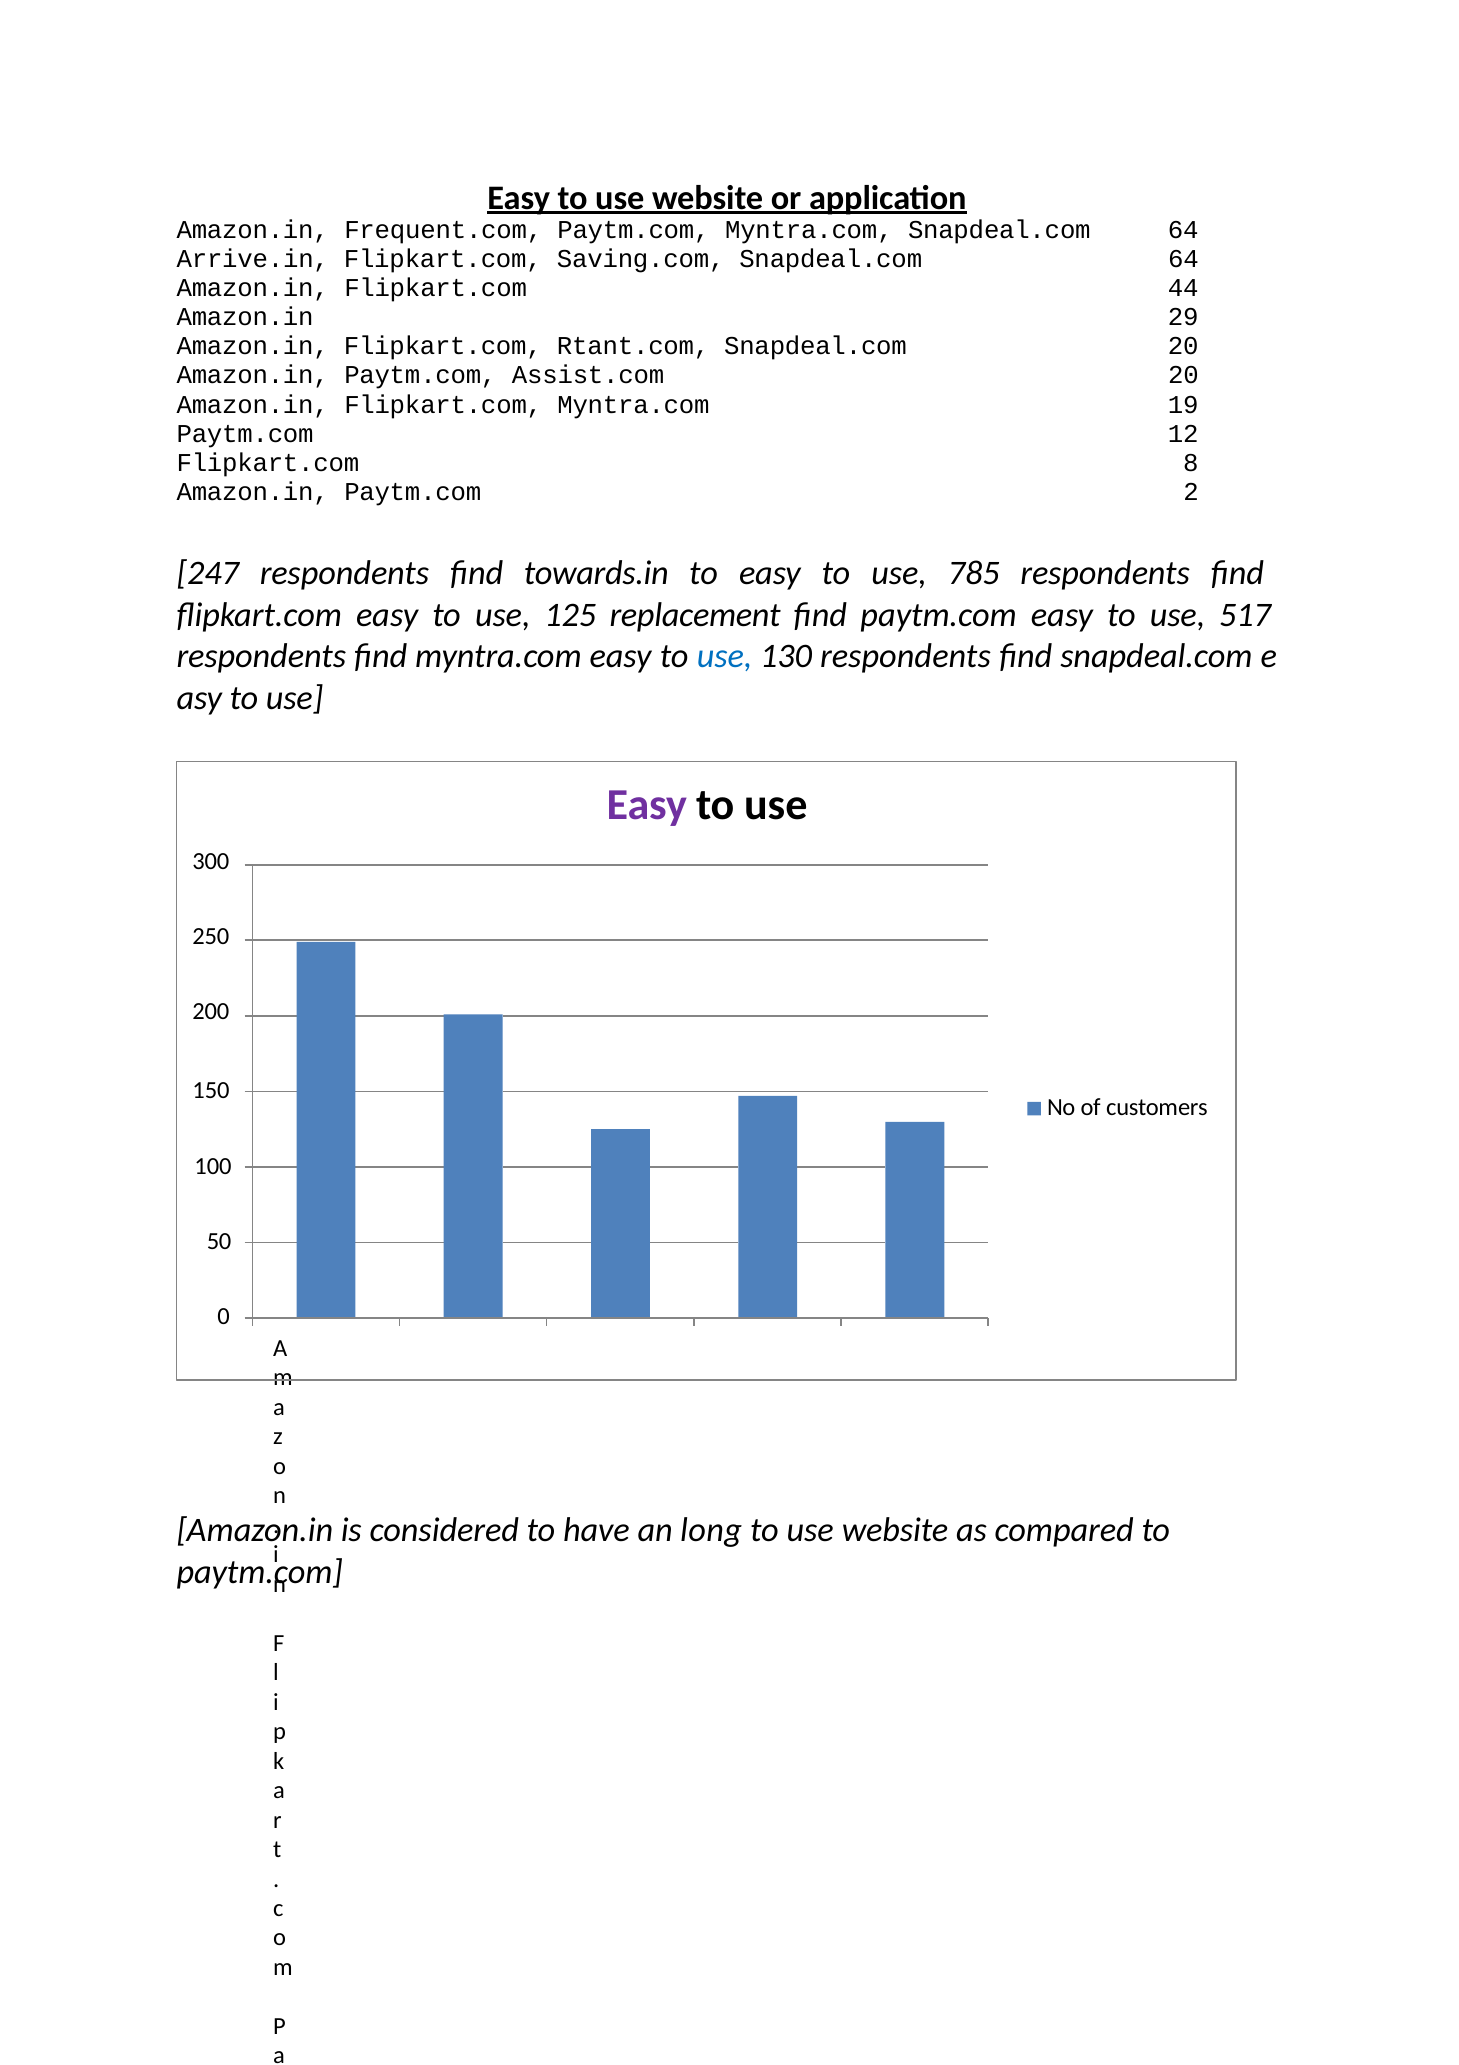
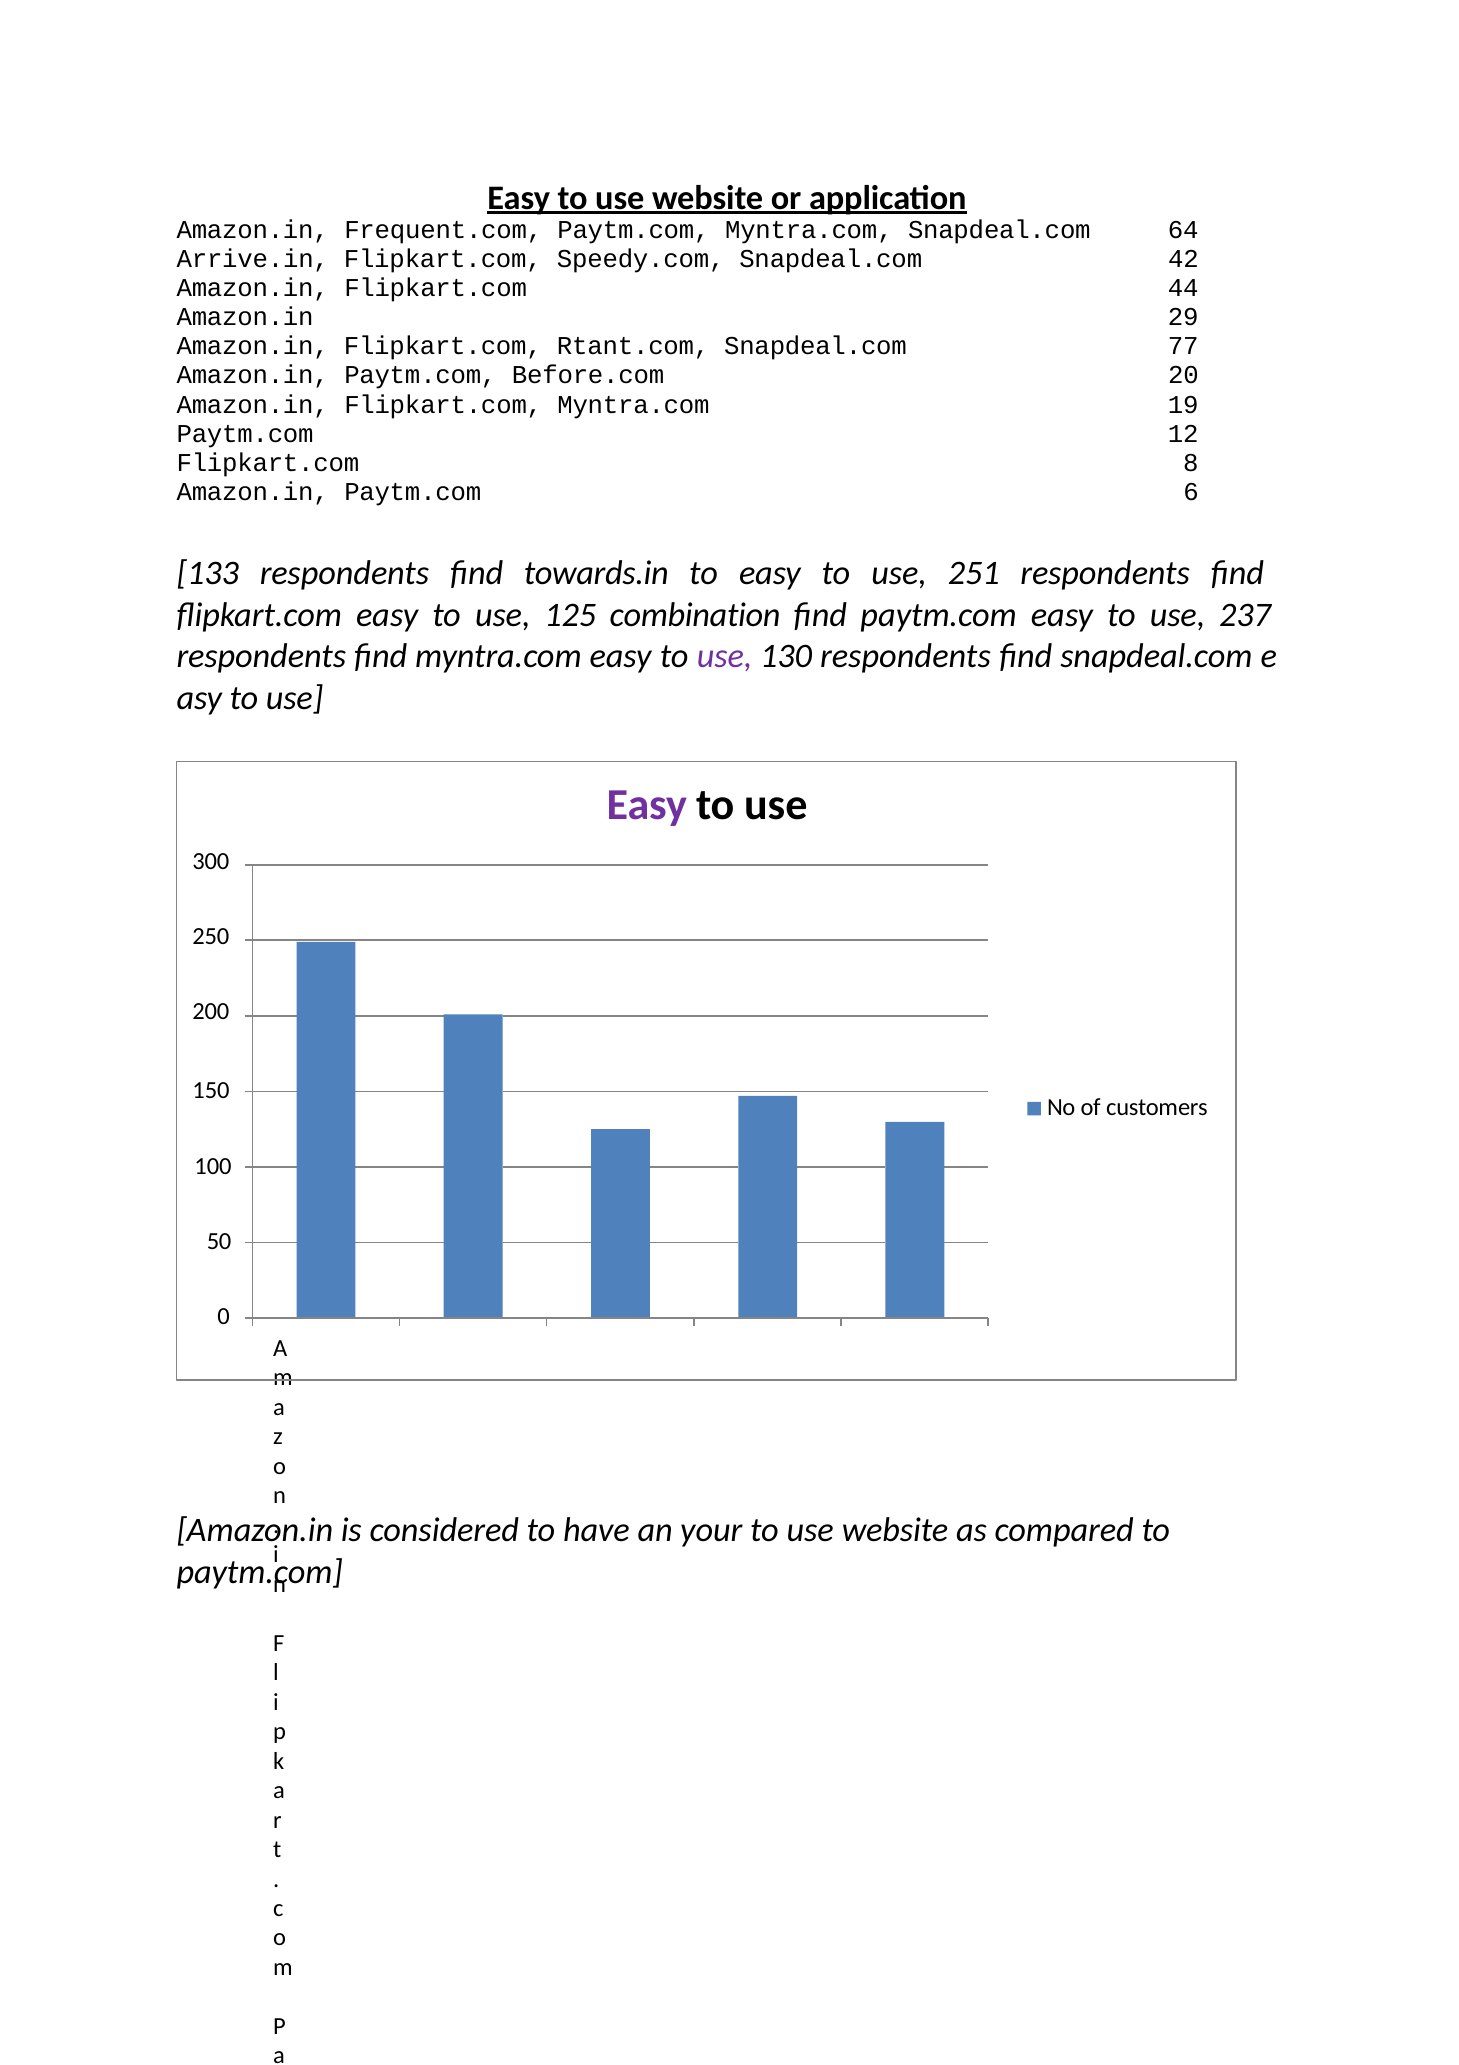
Saving.com: Saving.com -> Speedy.com (641, 259)
64: 64 -> 42 (1183, 259)
Snapdeal.com 20: 20 -> 77 (1183, 346)
Assist.com: Assist.com -> Before.com (588, 375)
2: 2 -> 6 (1191, 492)
247: 247 -> 133 (208, 573)
785: 785 -> 251 (974, 573)
replacement: replacement -> combination (695, 615)
517: 517 -> 237 (1245, 615)
use colour: blue -> purple (725, 656)
long: long -> your (711, 1530)
